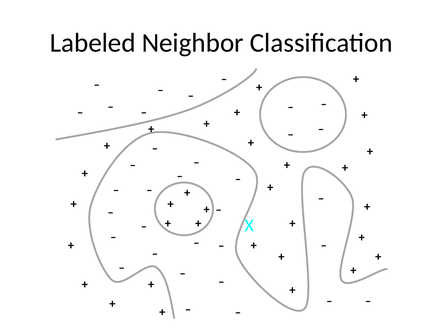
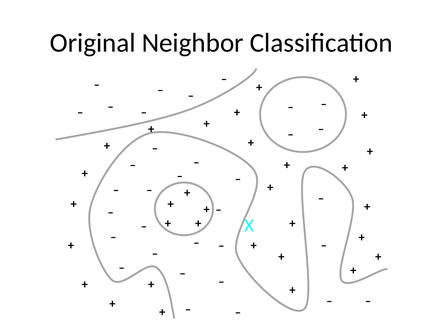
Labeled: Labeled -> Original (93, 43)
